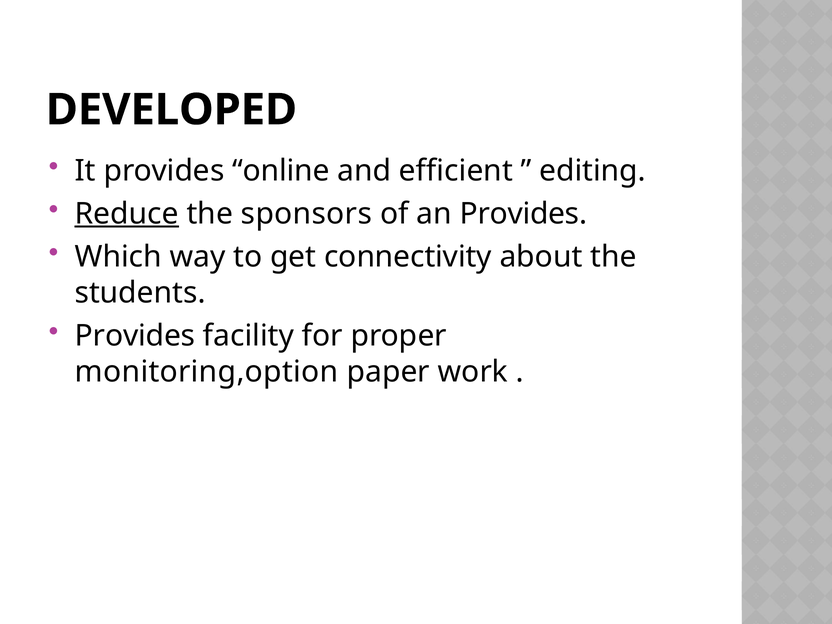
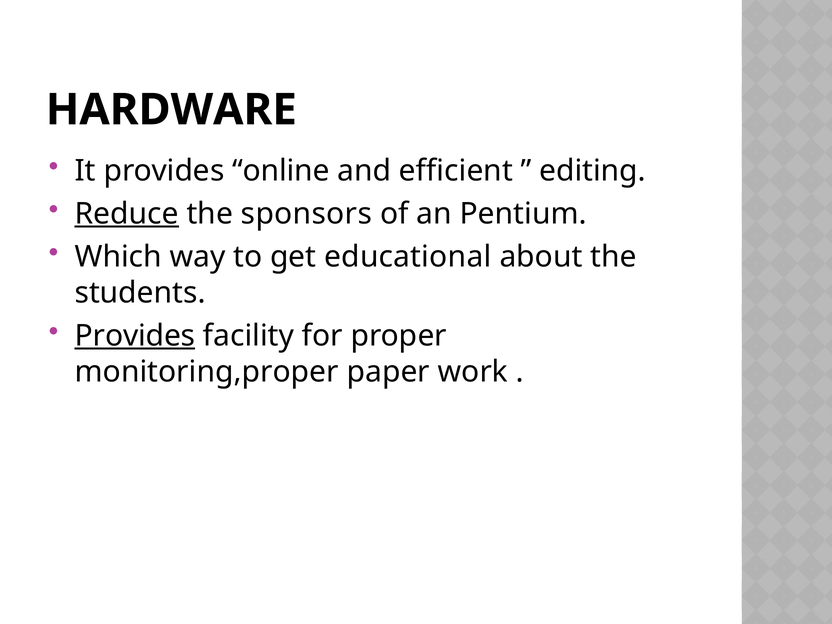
DEVELOPED: DEVELOPED -> HARDWARE (171, 110)
an Provides: Provides -> Pentium (523, 214)
connectivity: connectivity -> educational (408, 257)
Provides underline: none -> present (135, 336)
monitoring,option: monitoring,option -> monitoring,proper (207, 372)
